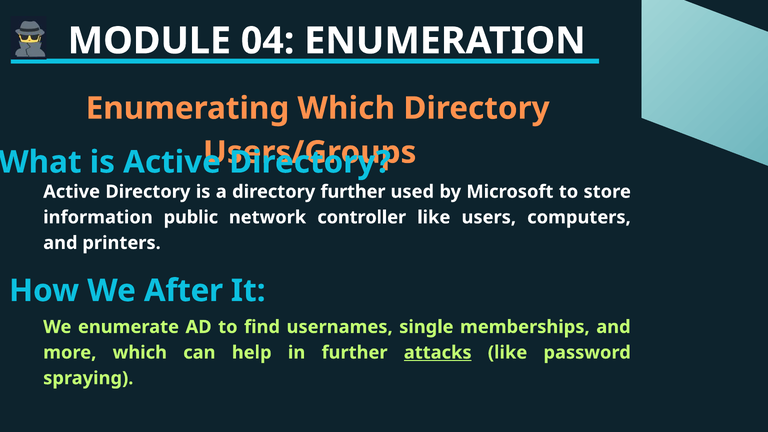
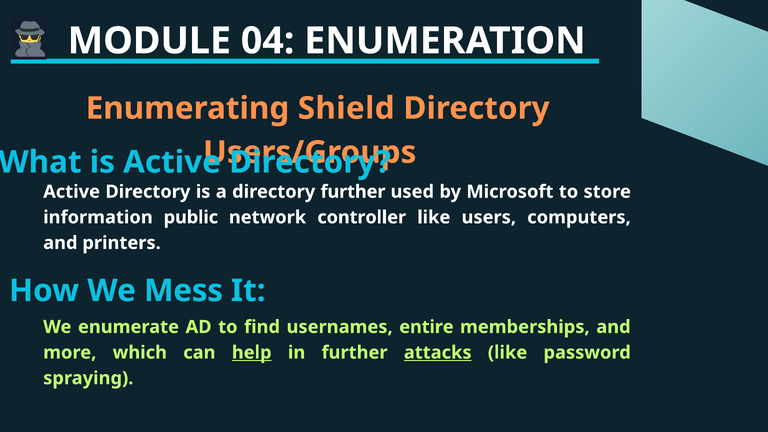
Enumerating Which: Which -> Shield (346, 108)
After: After -> Mess (184, 291)
single: single -> entire (426, 327)
help underline: none -> present (252, 353)
